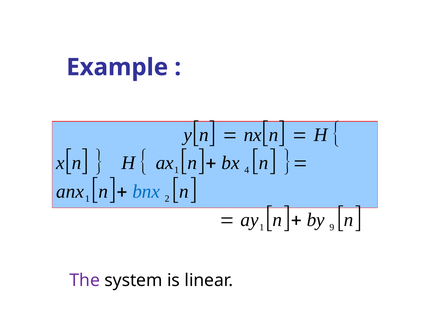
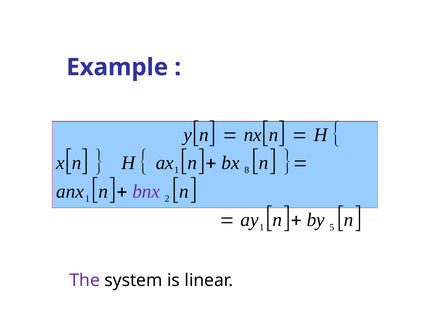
4: 4 -> 8 (247, 170)
bnx colour: blue -> purple (146, 191)
9: 9 -> 5 (332, 227)
